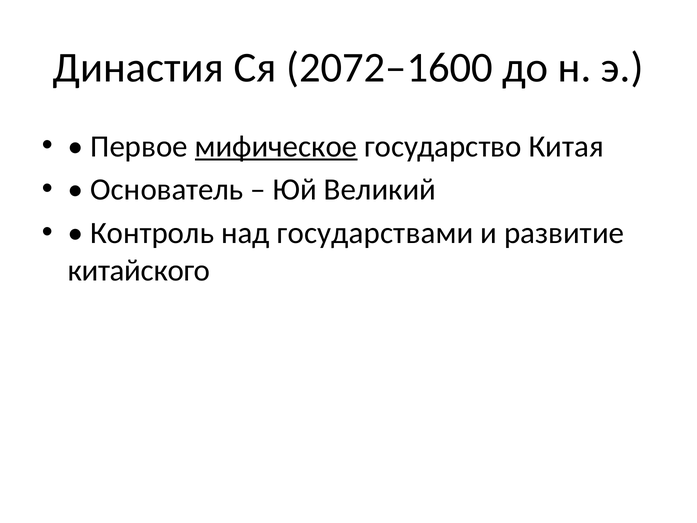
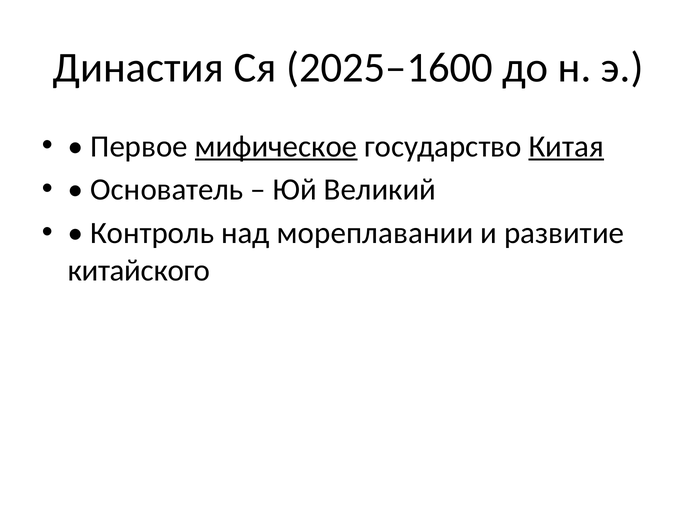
2072–1600: 2072–1600 -> 2025–1600 (389, 67)
Китая underline: none -> present (566, 146)
государствами: государствами -> мореплавании (375, 233)
